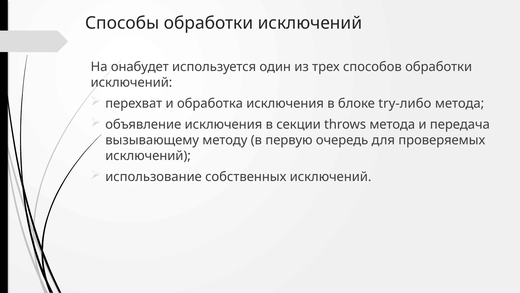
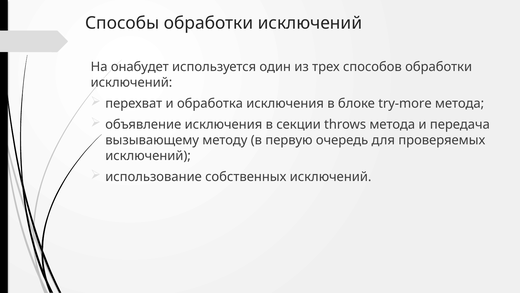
try-либо: try-либо -> try-more (405, 103)
